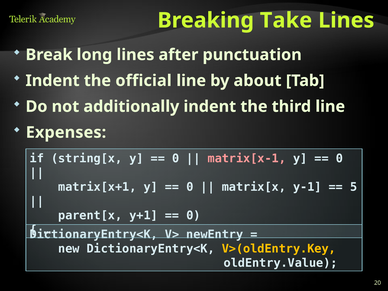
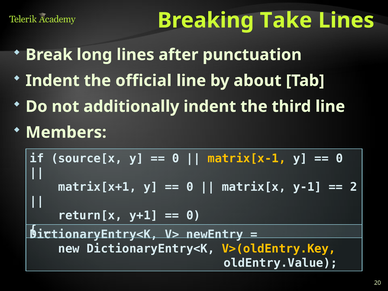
Expenses: Expenses -> Members (66, 132)
string[x: string[x -> source[x (87, 159)
matrix[x-1 colour: pink -> yellow (247, 159)
5: 5 -> 2 (354, 187)
parent[x: parent[x -> return[x (90, 215)
